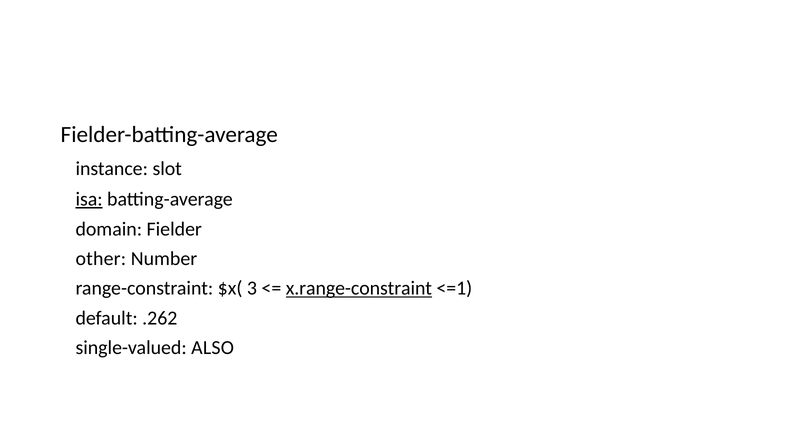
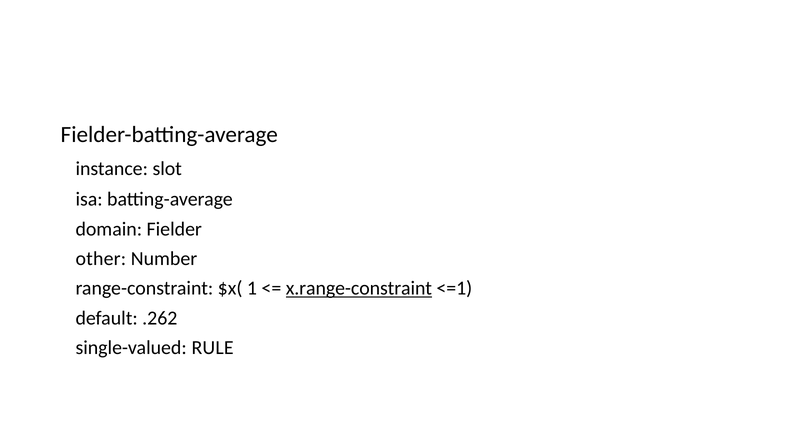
isa underline: present -> none (89, 199)
3: 3 -> 1 (252, 289)
ALSO: ALSO -> RULE (213, 348)
